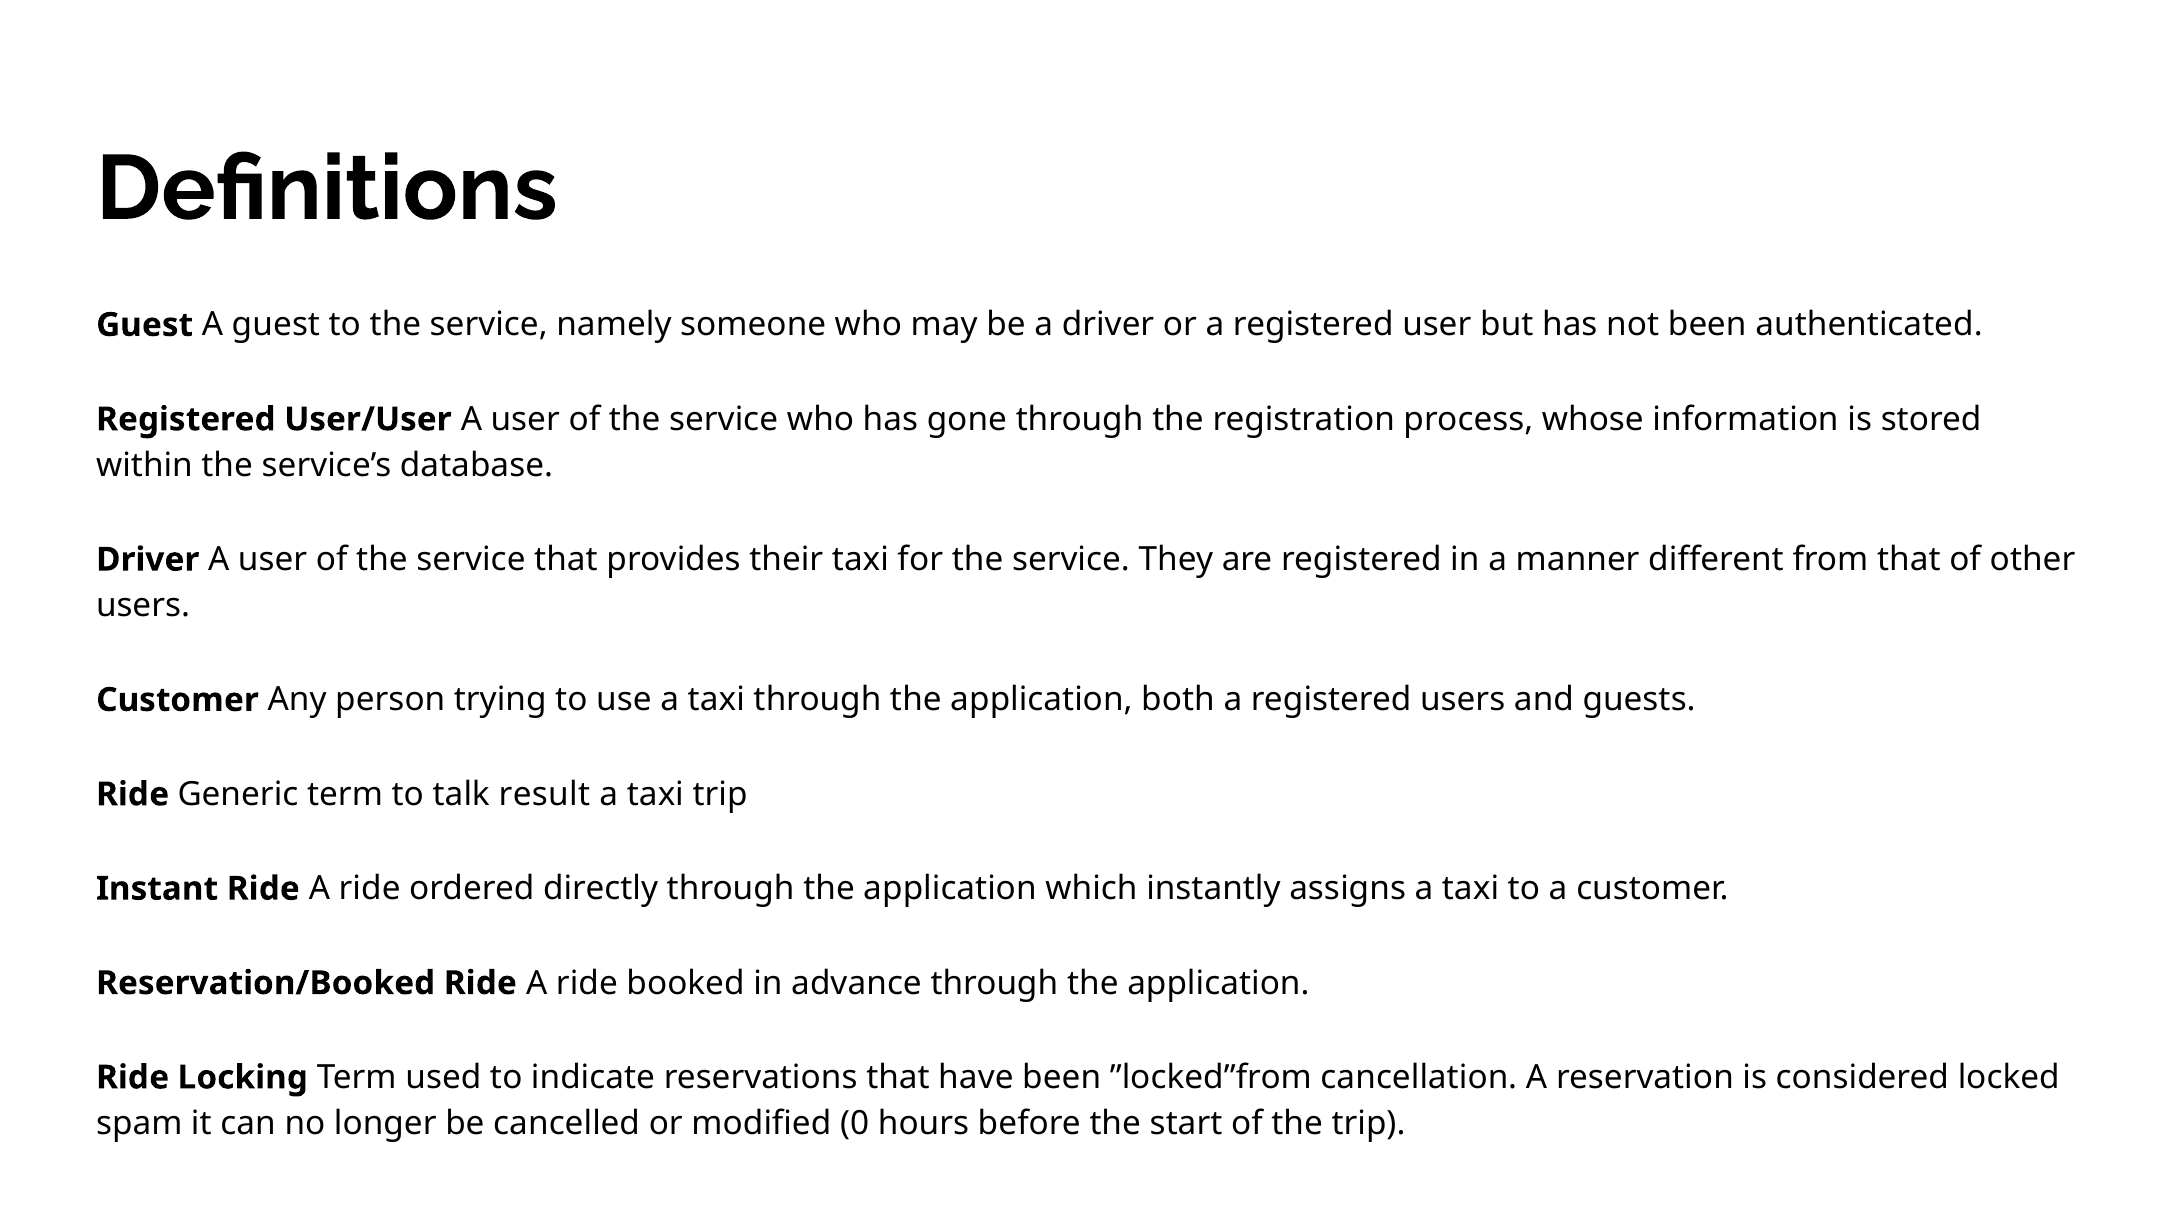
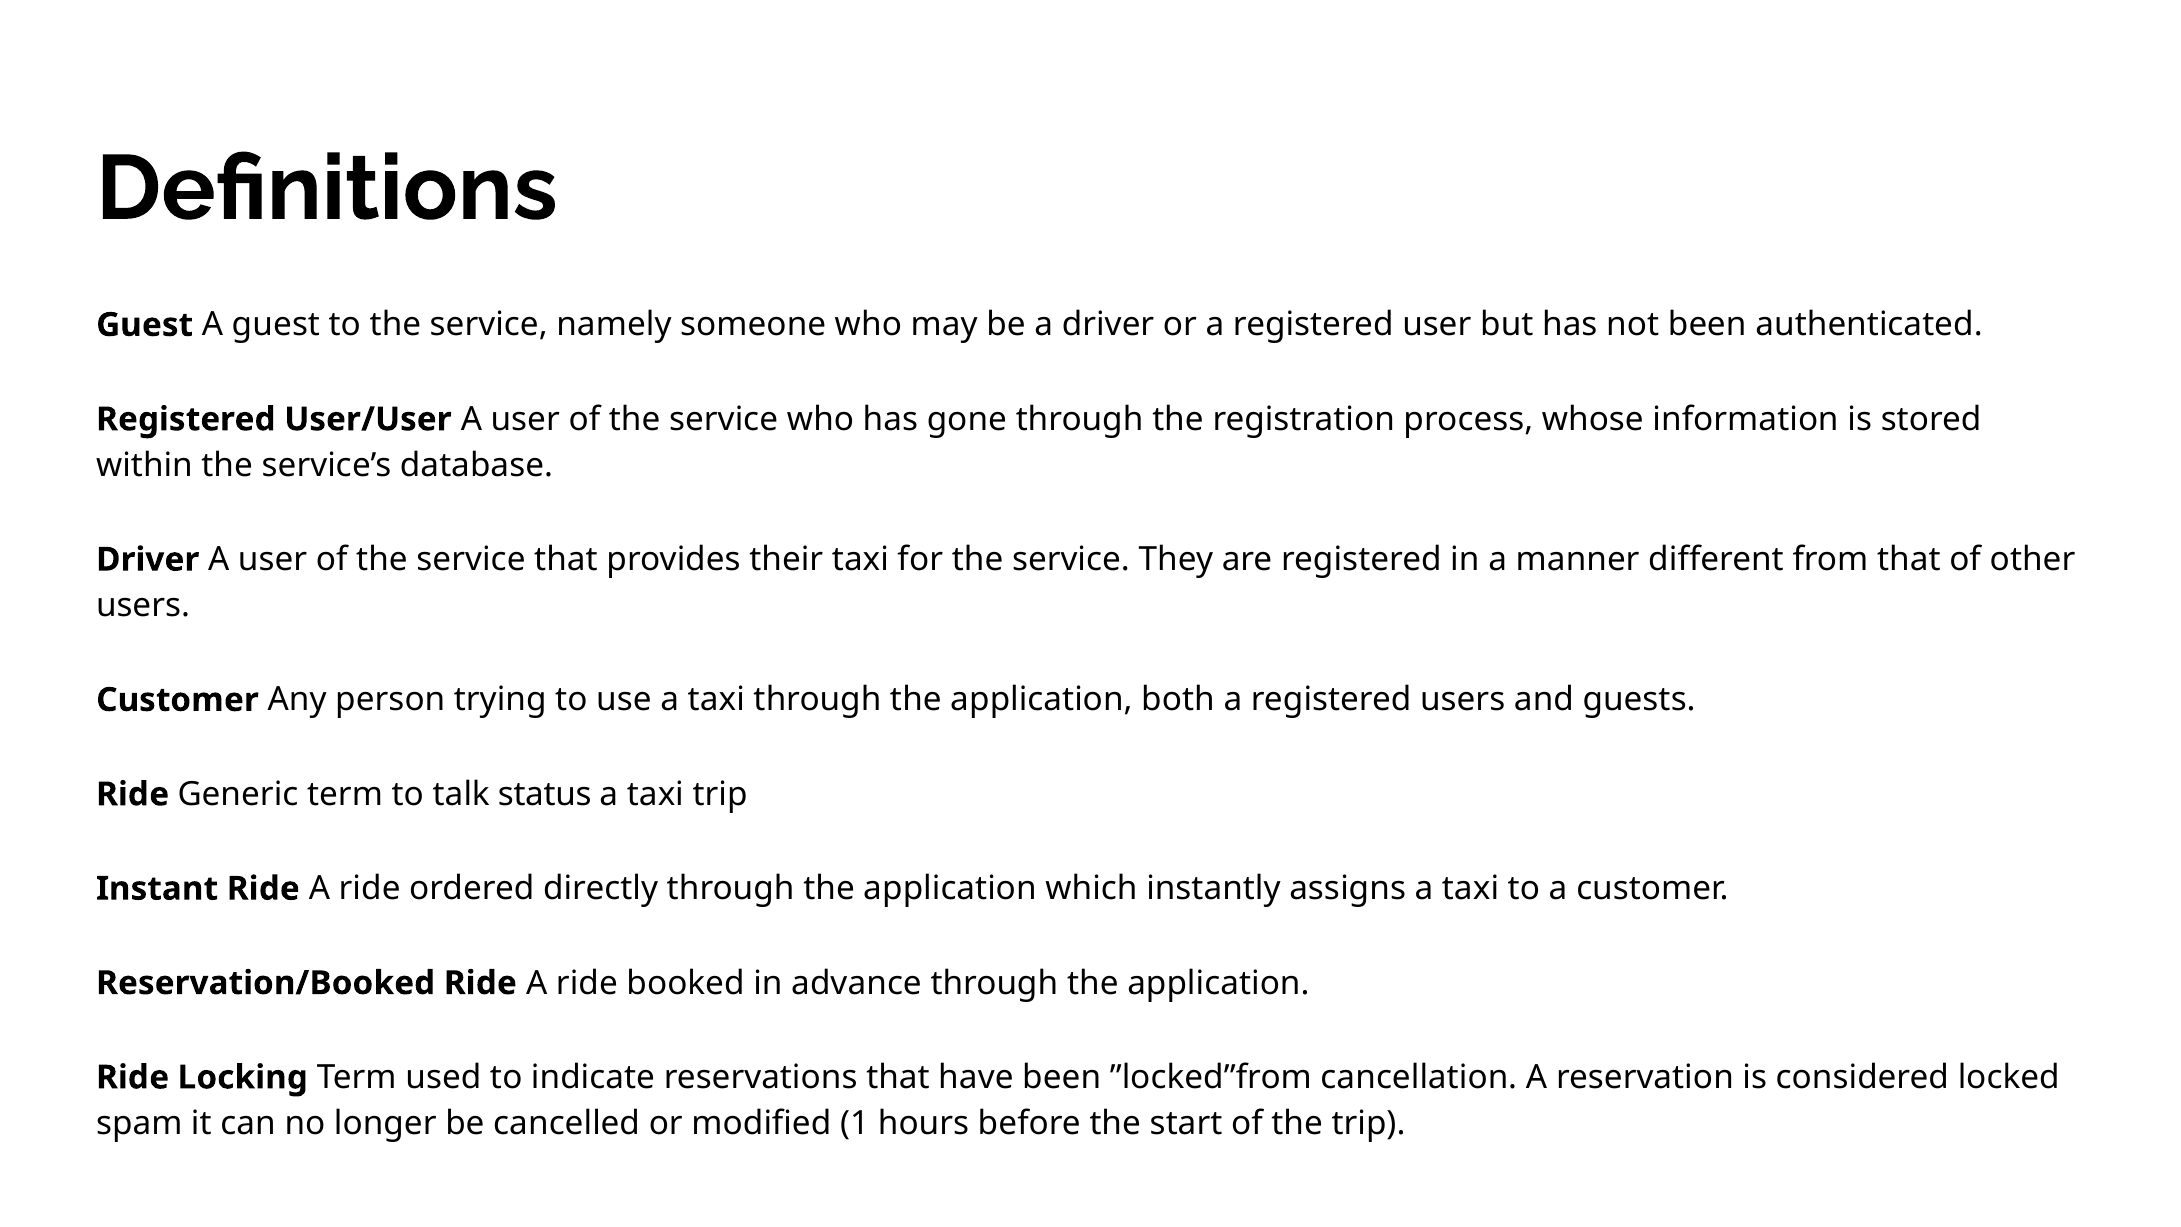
result: result -> status (545, 794)
0: 0 -> 1 (855, 1123)
